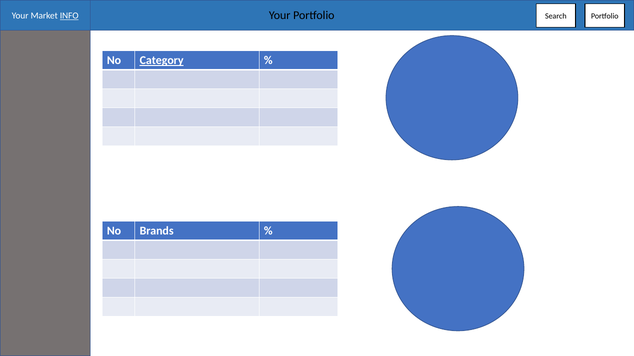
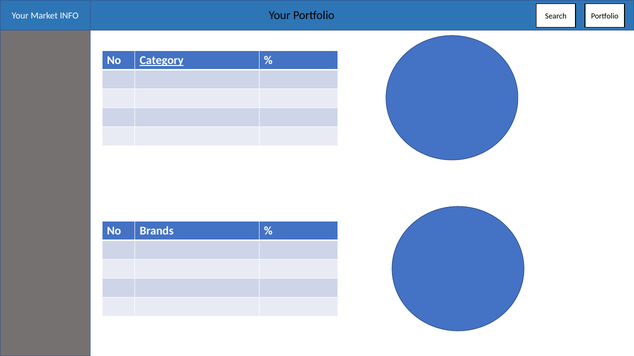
INFO underline: present -> none (69, 16)
